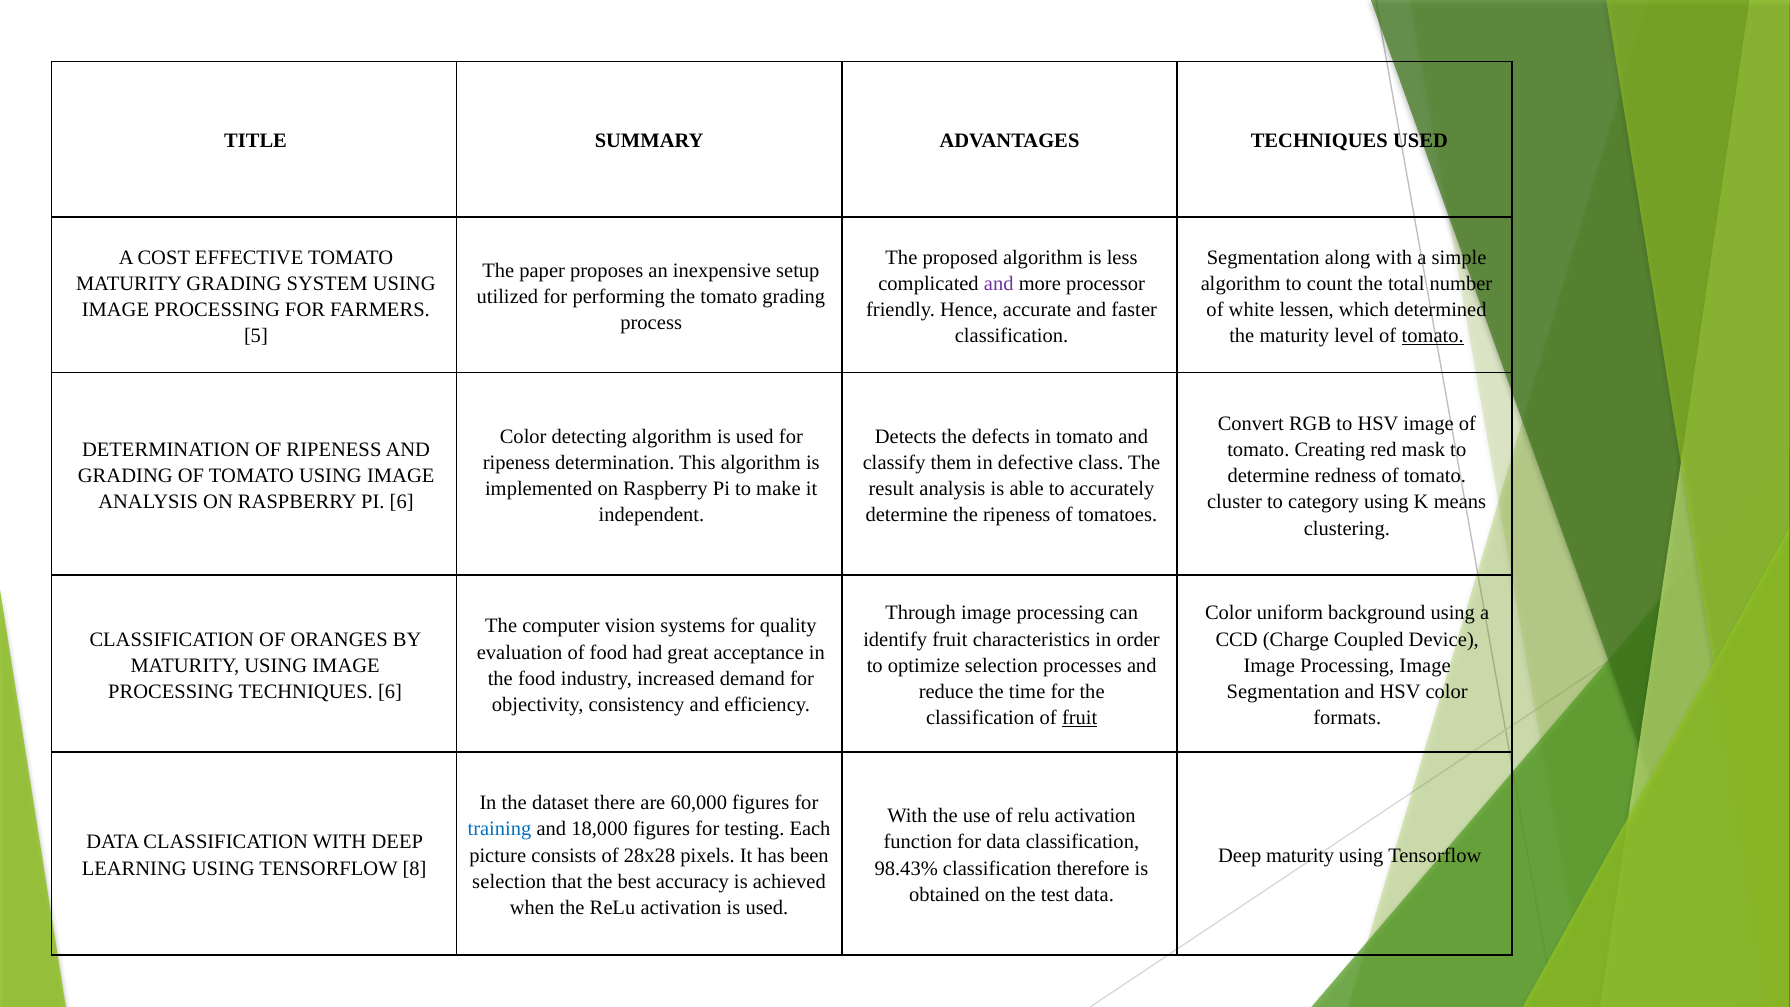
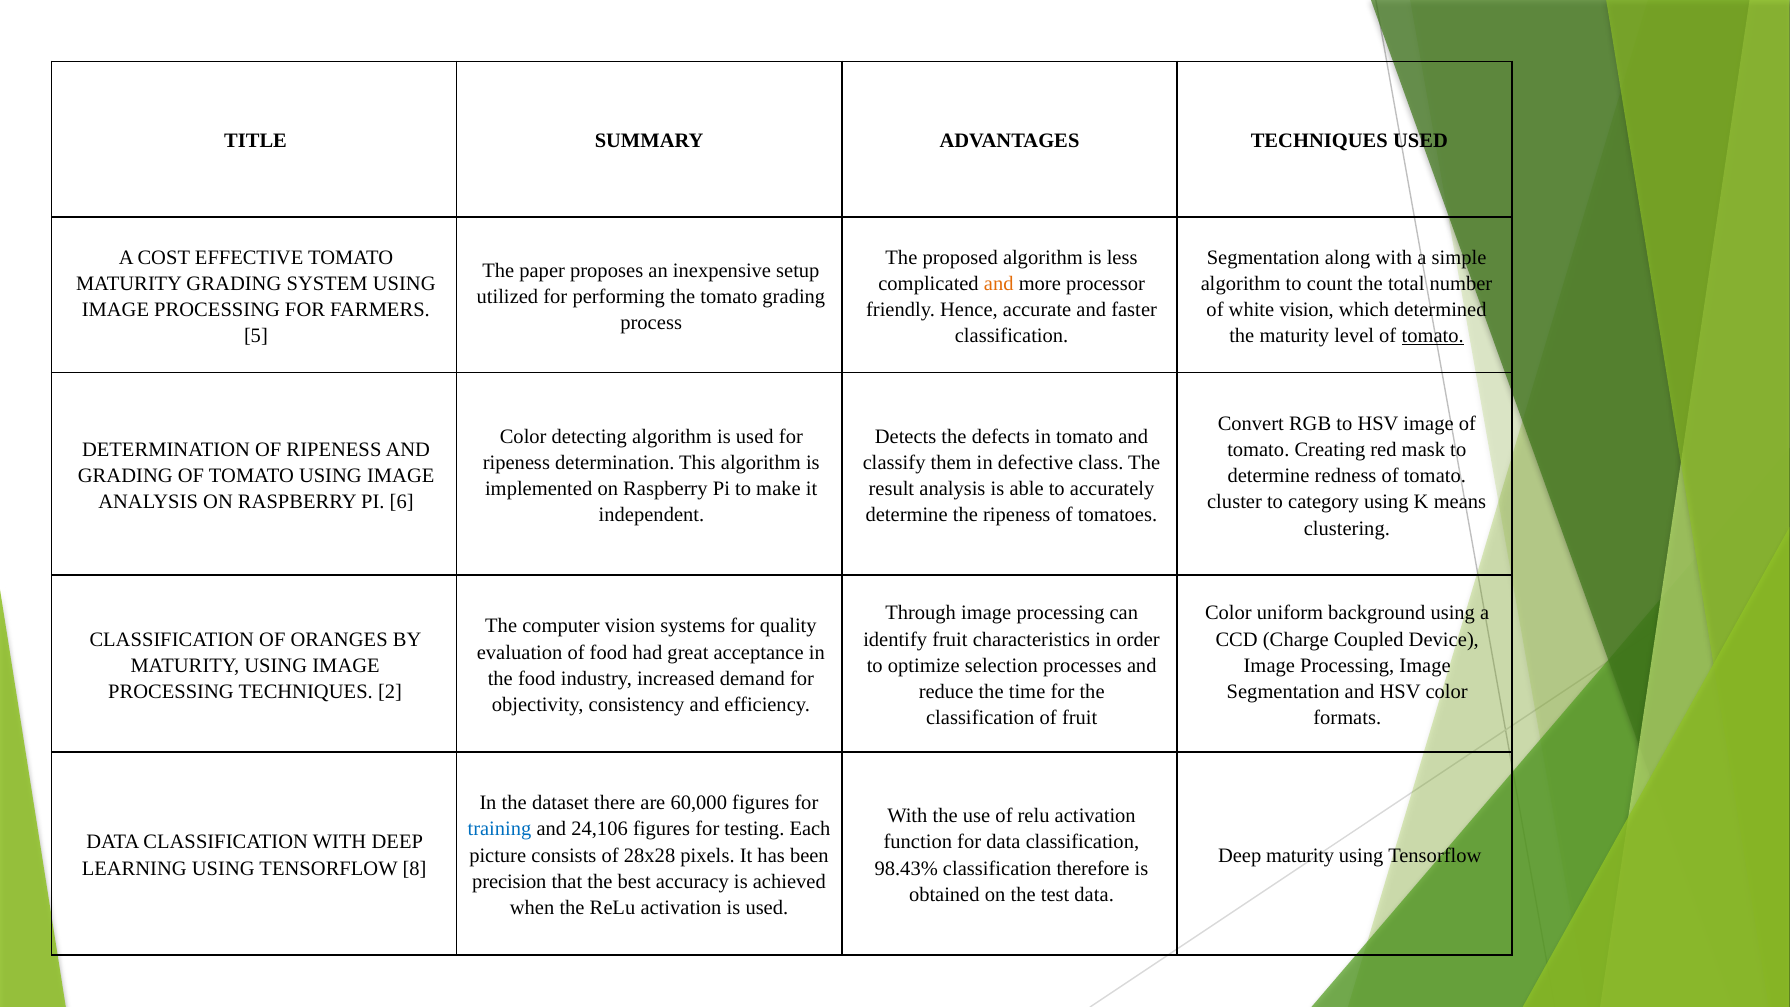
and colour: purple -> orange (999, 284)
white lessen: lessen -> vision (1307, 310)
TECHNIQUES 6: 6 -> 2 (390, 692)
fruit underline: present -> none (1080, 718)
18,000: 18,000 -> 24,106 (600, 829)
selection: selection -> precision (509, 881)
